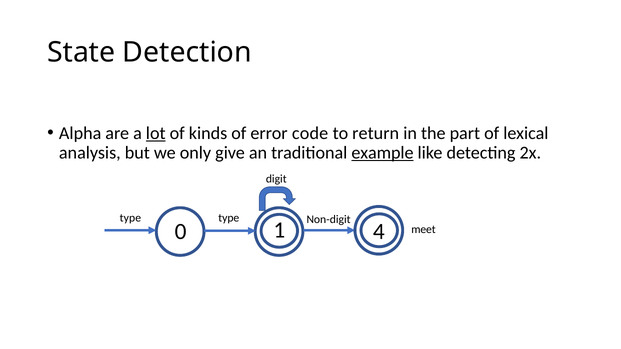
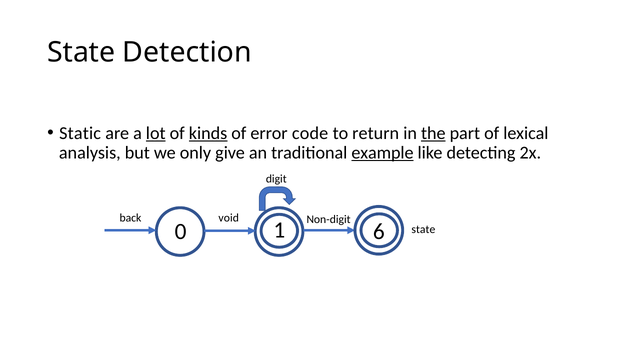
Alpha: Alpha -> Static (80, 133)
kinds underline: none -> present (208, 133)
the underline: none -> present (433, 133)
type: type -> back (130, 218)
type: type -> void (229, 218)
4: 4 -> 6 (379, 232)
meet: meet -> state (423, 229)
